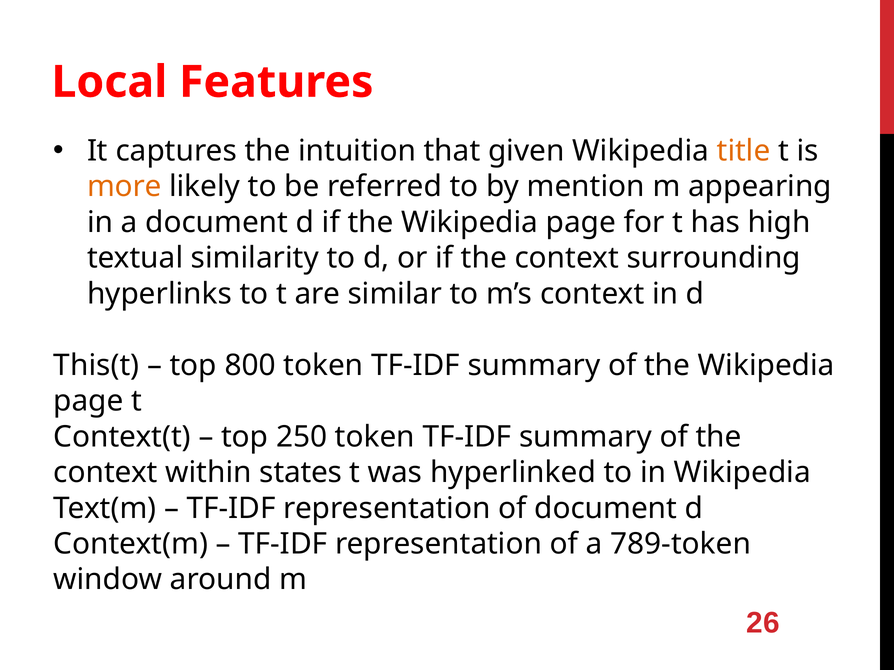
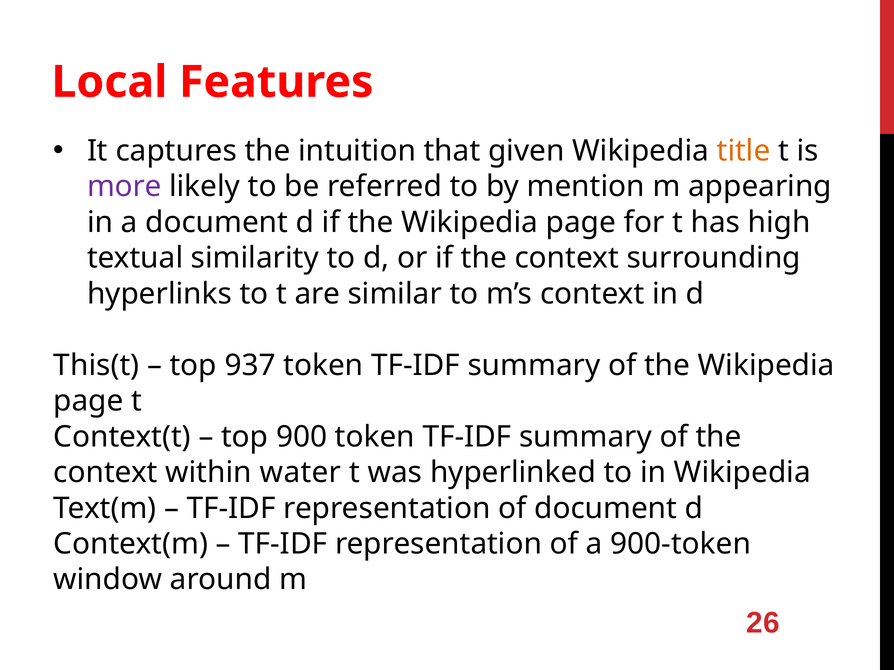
more colour: orange -> purple (124, 187)
800: 800 -> 937 (250, 366)
250: 250 -> 900 (302, 437)
states: states -> water (300, 473)
789-token: 789-token -> 900-token (681, 544)
